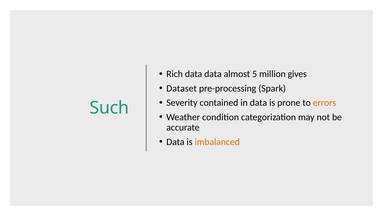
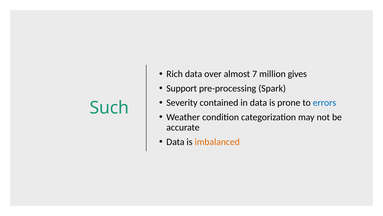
data data: data -> over (213, 74)
5: 5 -> 7 (255, 74)
Dataset: Dataset -> Support (182, 88)
errors colour: orange -> blue (325, 102)
